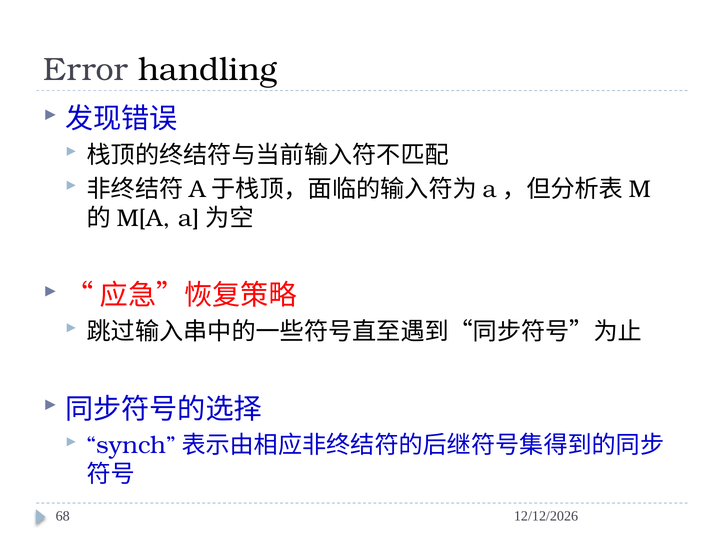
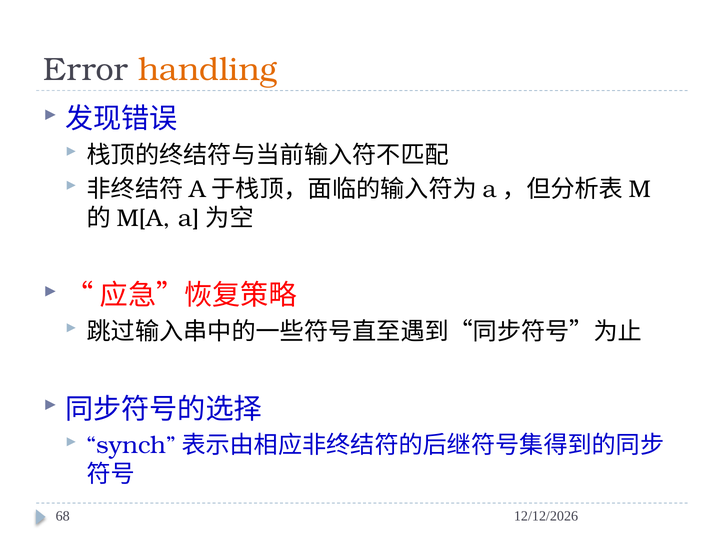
handling colour: black -> orange (208, 70)
